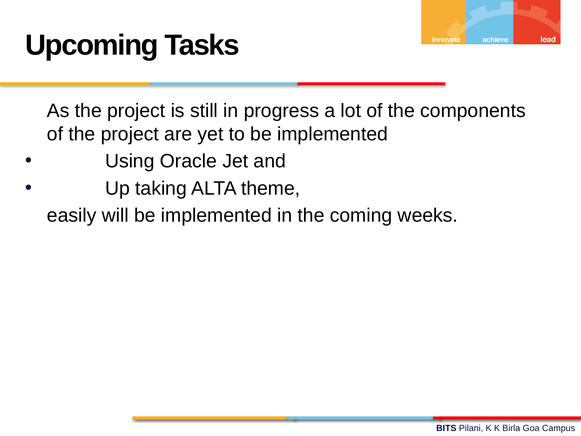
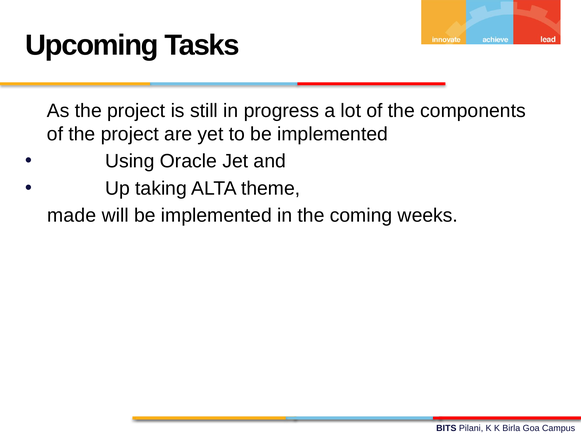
easily: easily -> made (72, 215)
